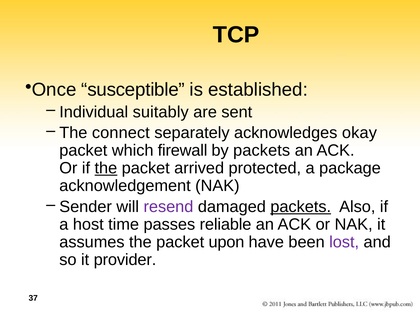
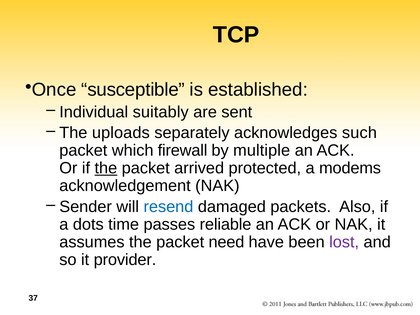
connect: connect -> uploads (121, 133)
okay: okay -> such (359, 133)
by packets: packets -> multiple (262, 151)
package: package -> modems (350, 168)
resend colour: purple -> blue (168, 207)
packets underline: present -> none (301, 207)
host: host -> dots (88, 224)
upon: upon -> need (226, 242)
